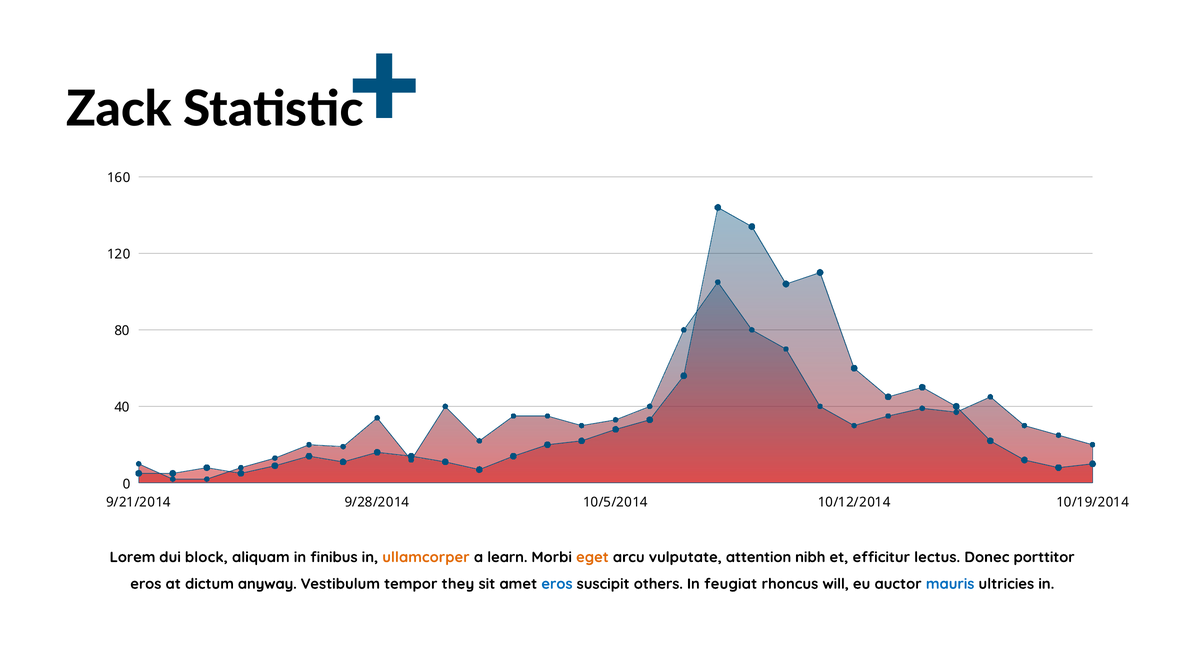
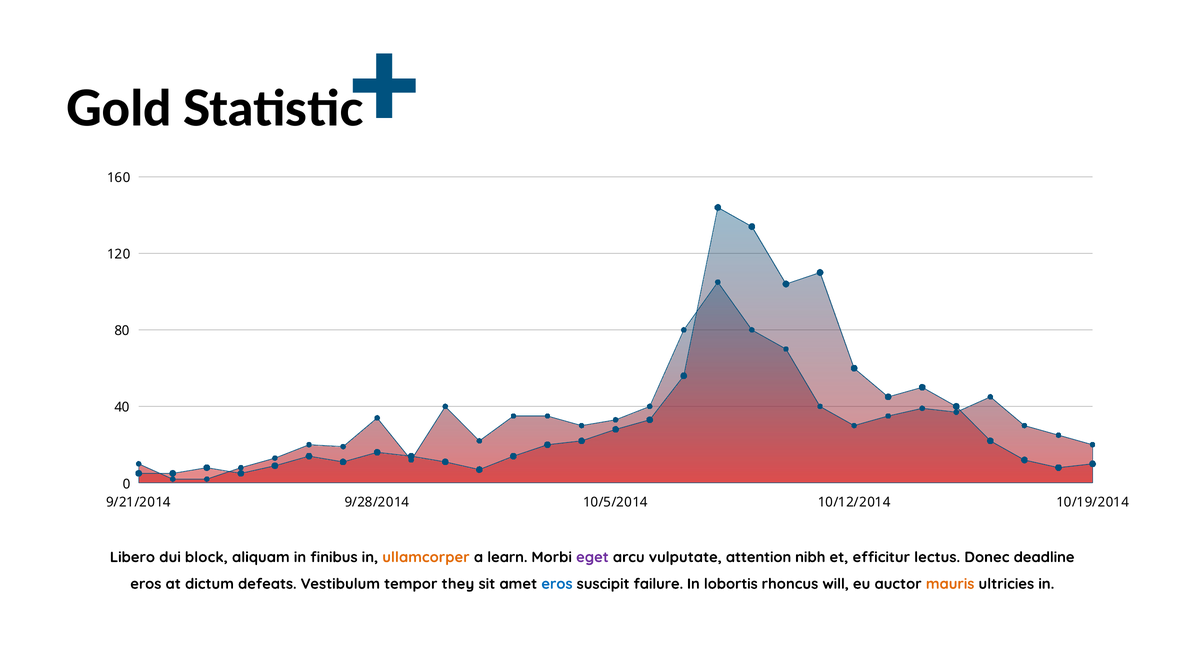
Zack: Zack -> Gold (119, 109)
Lorem: Lorem -> Libero (132, 557)
eget colour: orange -> purple (592, 557)
porttitor: porttitor -> deadline (1044, 557)
anyway: anyway -> defeats (267, 584)
others: others -> failure (658, 584)
feugiat: feugiat -> lobortis (731, 584)
mauris colour: blue -> orange (950, 584)
